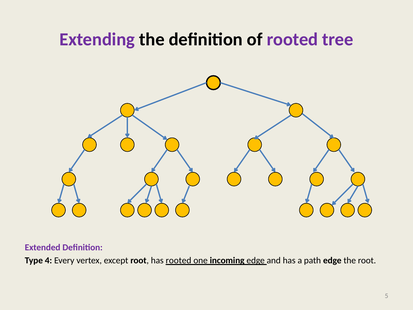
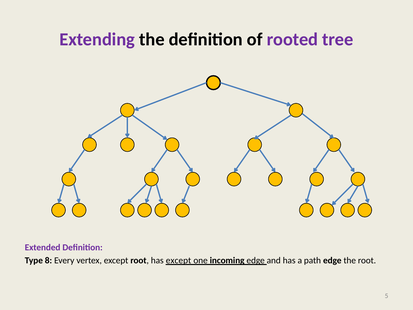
4: 4 -> 8 (48, 260)
has rooted: rooted -> except (179, 260)
